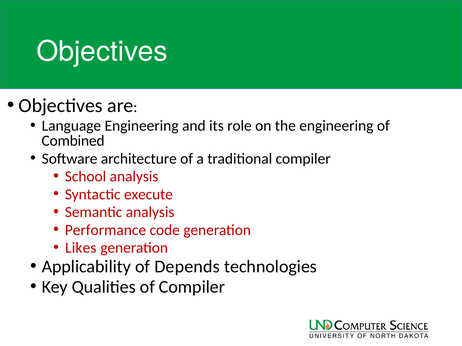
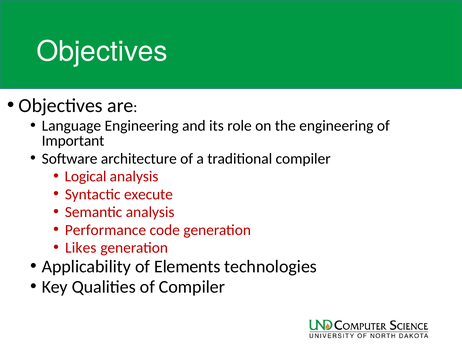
Combined: Combined -> Important (73, 141)
School: School -> Logical (86, 177)
Depends: Depends -> Elements (187, 267)
